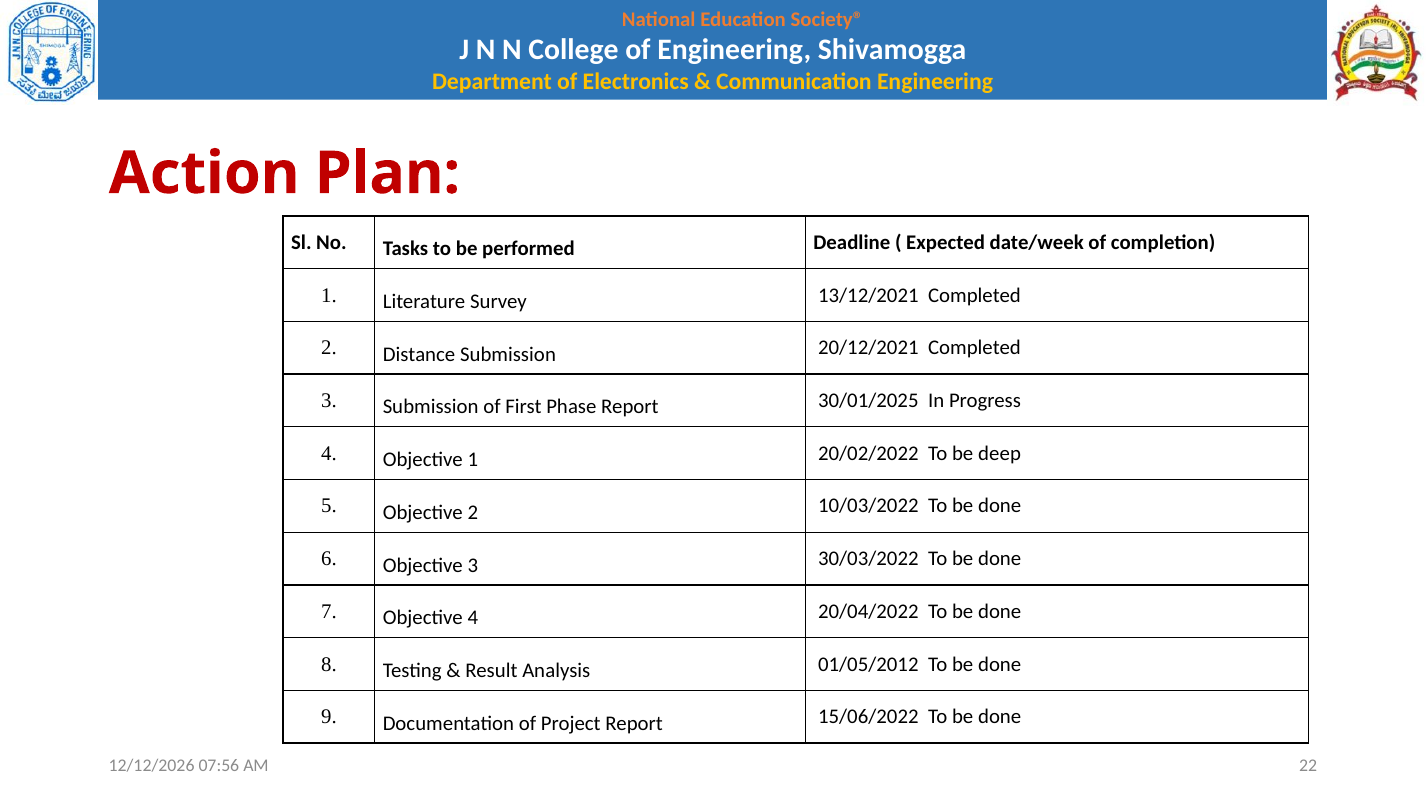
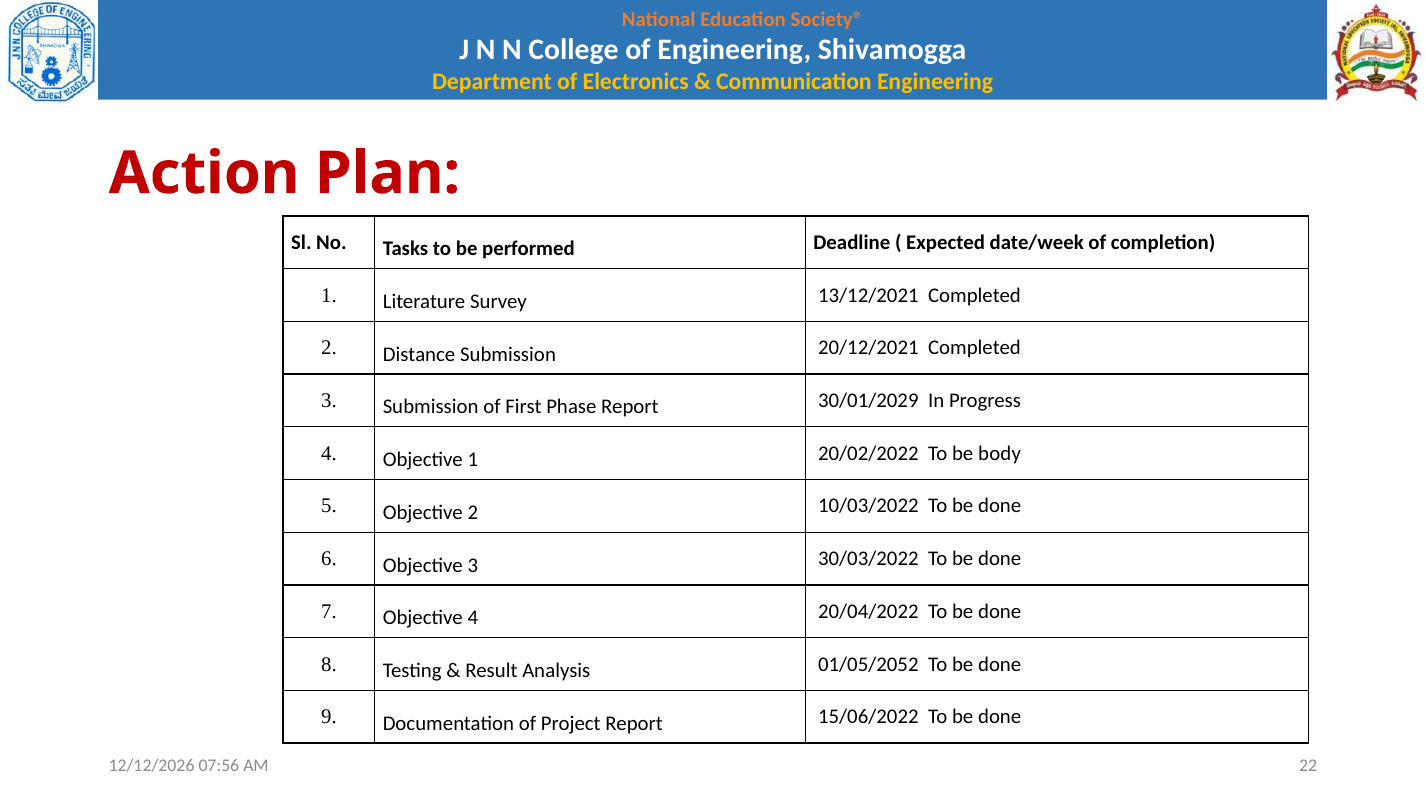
30/01/2025: 30/01/2025 -> 30/01/2029 (868, 401)
deep: deep -> body (1000, 453)
01/05/2012: 01/05/2012 -> 01/05/2052 (868, 664)
